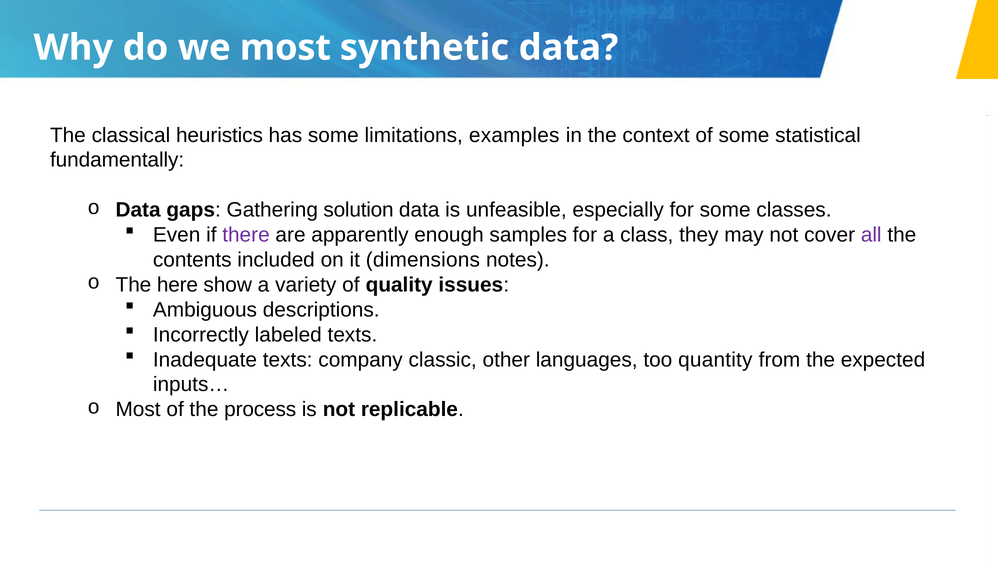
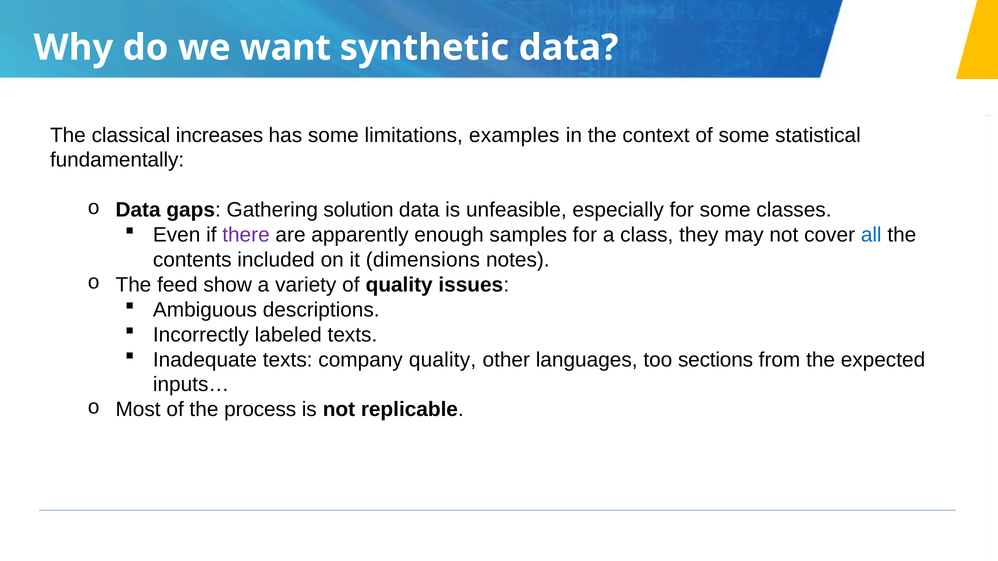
we most: most -> want (285, 48)
heuristics: heuristics -> increases (220, 135)
all colour: purple -> blue (871, 235)
here: here -> feed (177, 285)
company classic: classic -> quality (443, 360)
quantity: quantity -> sections (716, 360)
